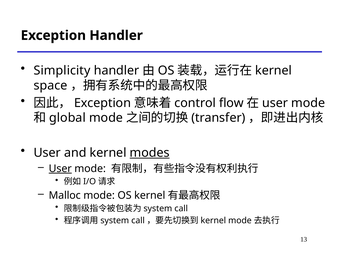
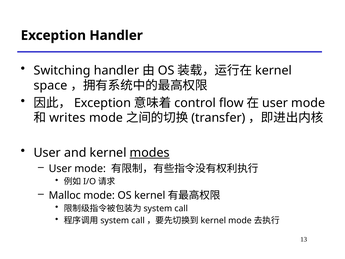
Simplicity: Simplicity -> Switching (62, 70)
global: global -> writes (67, 118)
User underline: present -> none (60, 168)
